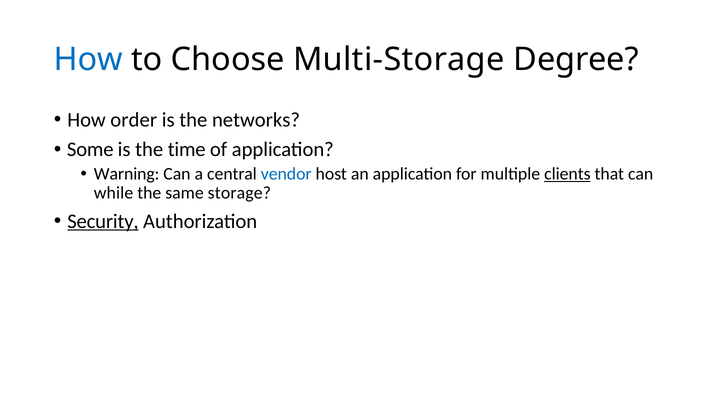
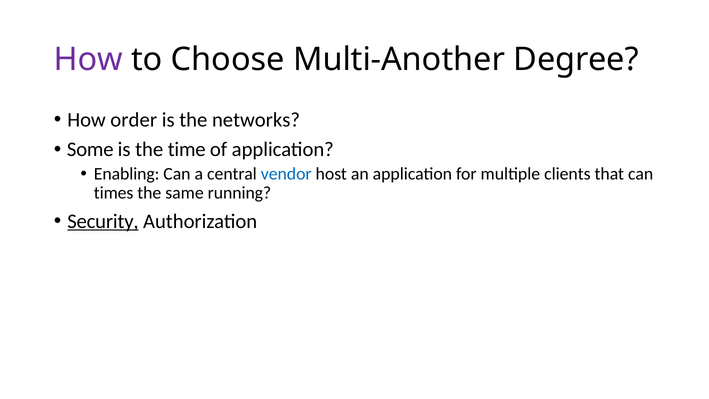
How colour: blue -> purple (88, 60)
Multi-Storage: Multi-Storage -> Multi-Another (399, 60)
Warning: Warning -> Enabling (127, 174)
clients underline: present -> none (567, 174)
while: while -> times (114, 193)
storage: storage -> running (239, 193)
